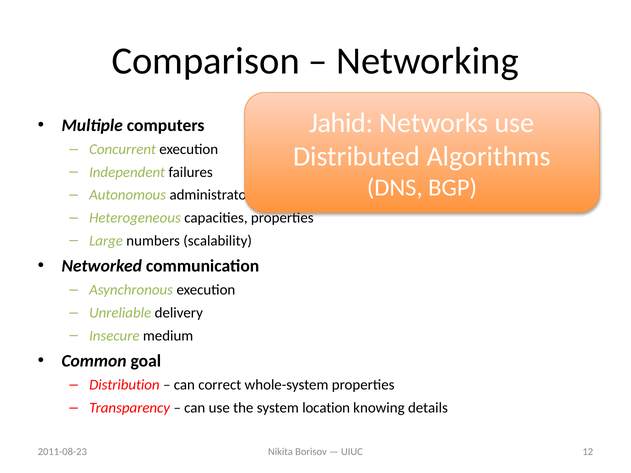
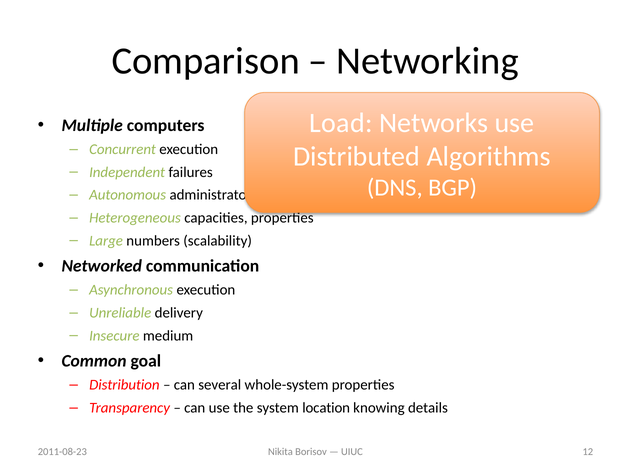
Jahid: Jahid -> Load (341, 123)
correct: correct -> several (220, 385)
